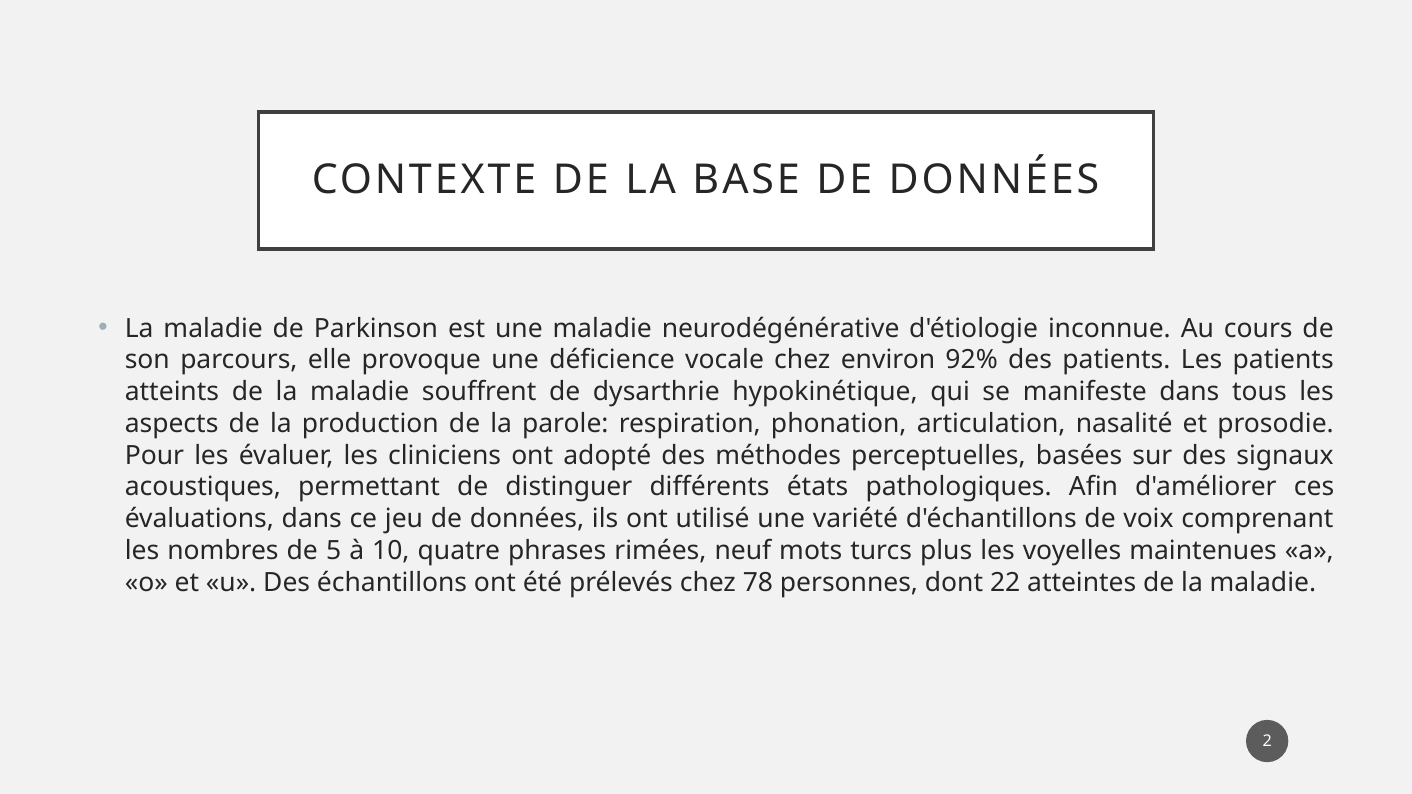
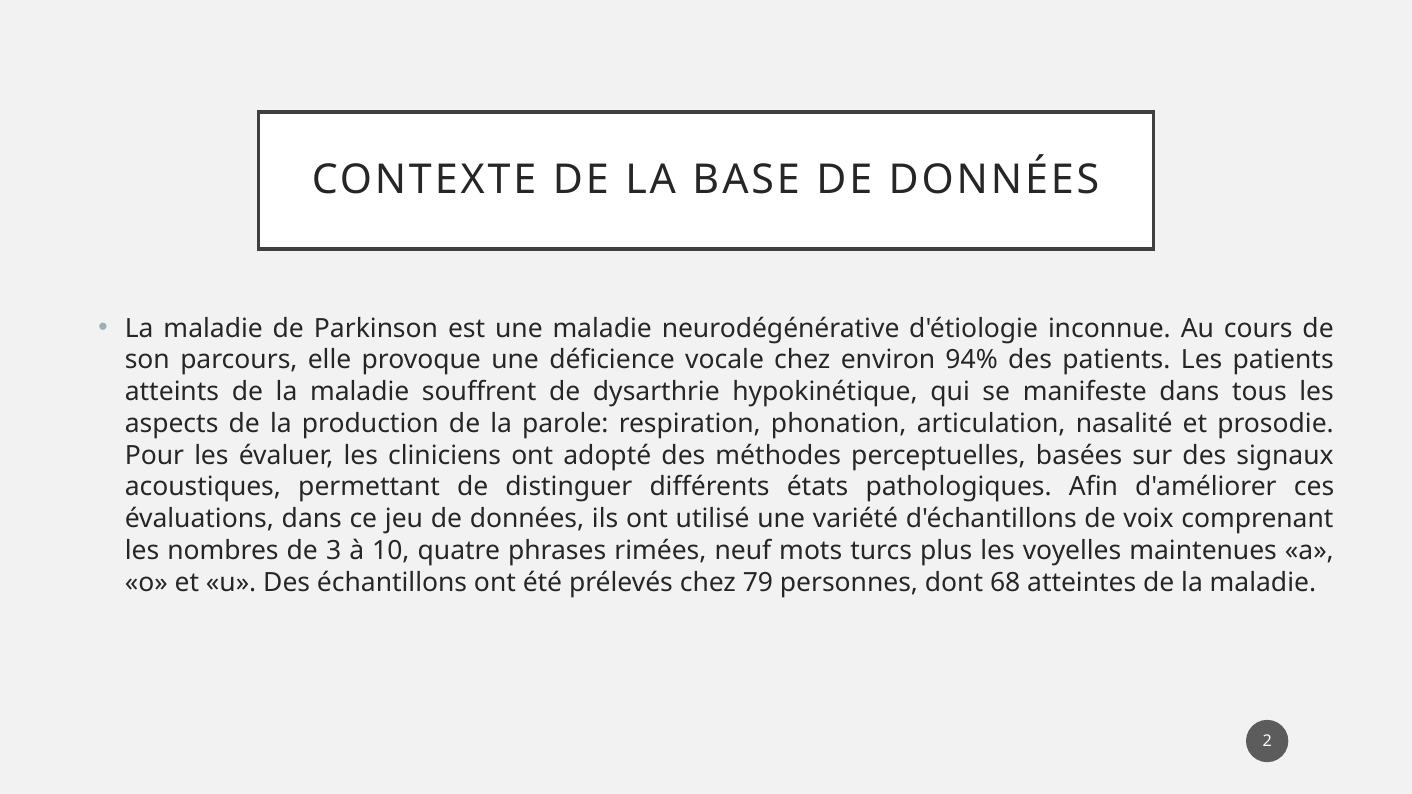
92%: 92% -> 94% (972, 360)
5: 5 -> 3 (334, 551)
78: 78 -> 79 (758, 583)
22: 22 -> 68 (1005, 583)
